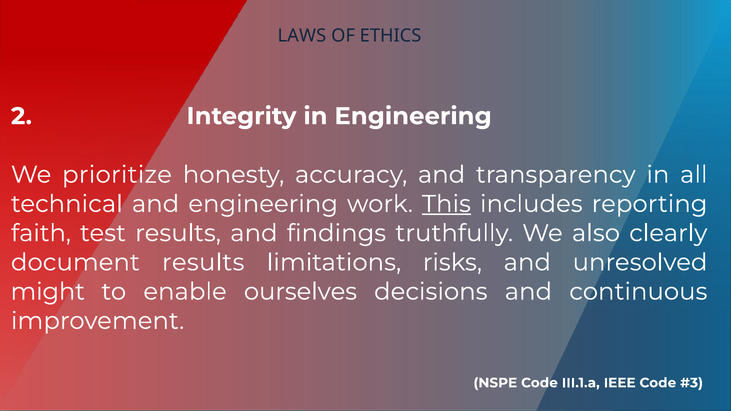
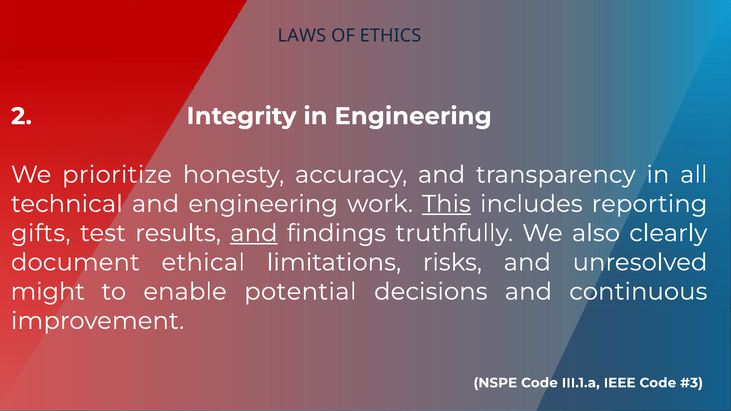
faith: faith -> gifts (41, 233)
and underline: none -> present (254, 233)
document results: results -> ethical (203, 262)
ourselves: ourselves -> potential (300, 292)
